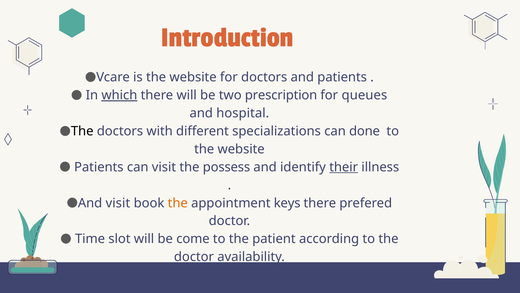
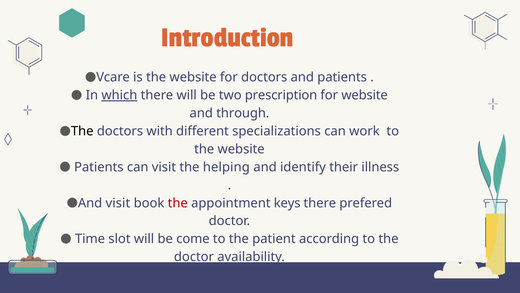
for queues: queues -> website (365, 95)
hospital: hospital -> through (243, 113)
done: done -> work (364, 131)
possess: possess -> helping (226, 167)
their underline: present -> none (344, 167)
the colour: orange -> red (178, 203)
